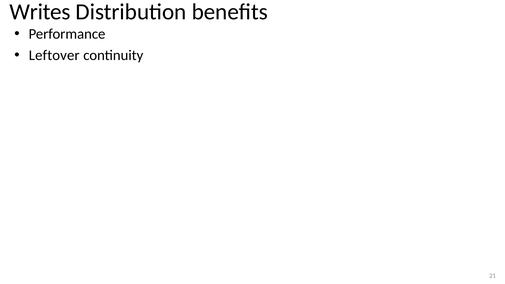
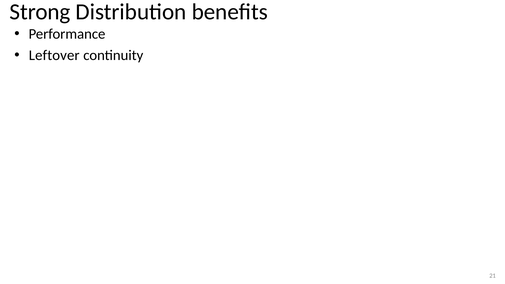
Writes: Writes -> Strong (40, 12)
